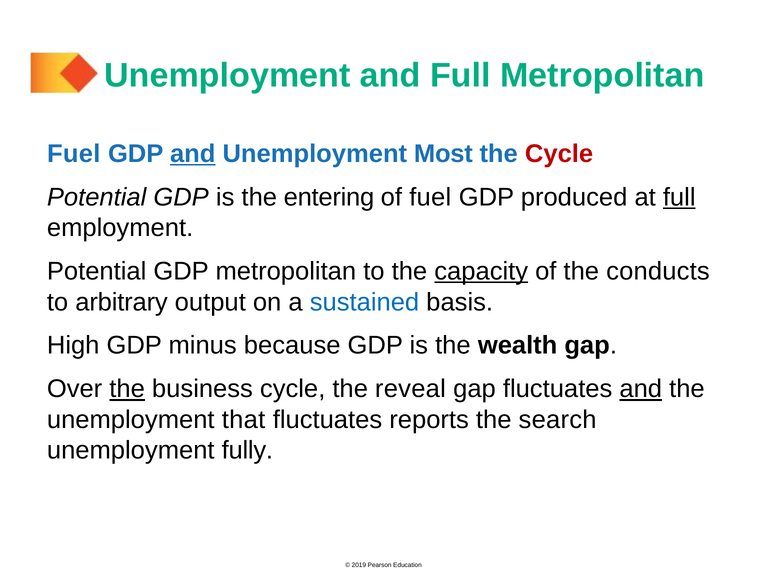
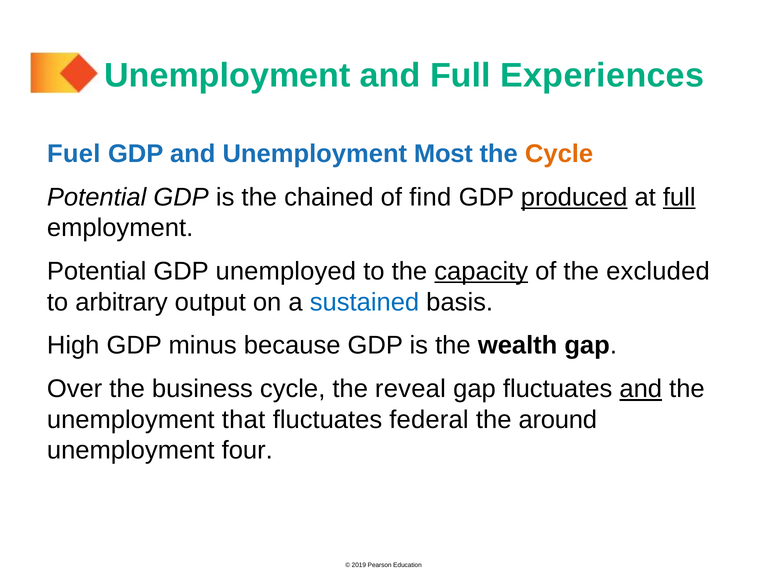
Full Metropolitan: Metropolitan -> Experiences (602, 75)
and underline: present -> none (193, 154)
Cycle colour: red -> orange (559, 154)
entering: entering -> chained (329, 197)
of fuel: fuel -> find (430, 197)
produced underline: none -> present (574, 197)
GDP metropolitan: metropolitan -> unemployed (286, 272)
conducts: conducts -> excluded (658, 272)
the underline: present -> none (127, 389)
reports: reports -> federal (429, 420)
search: search -> around (558, 420)
fully: fully -> four (247, 451)
